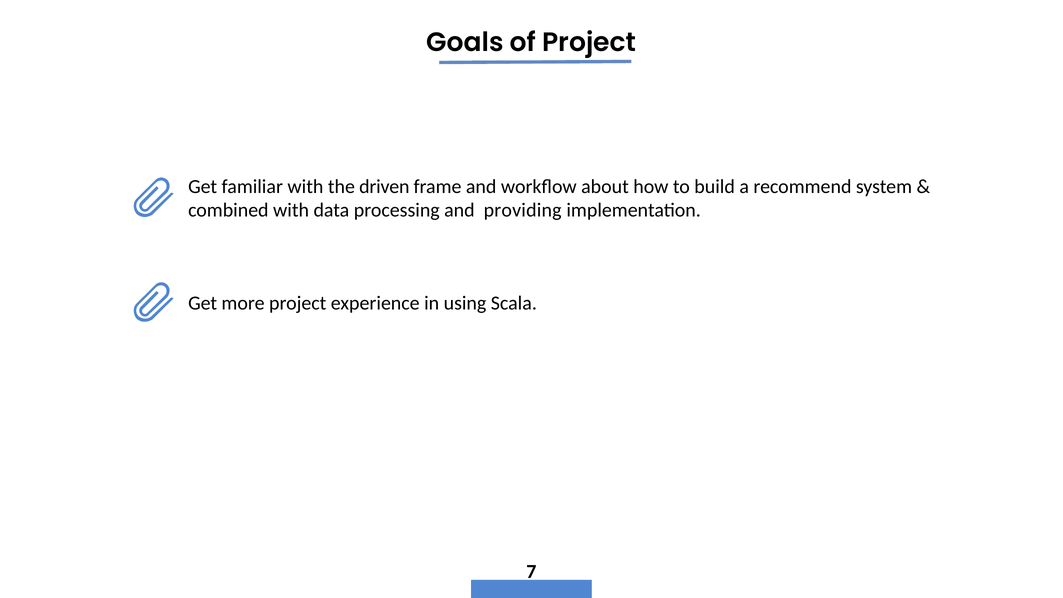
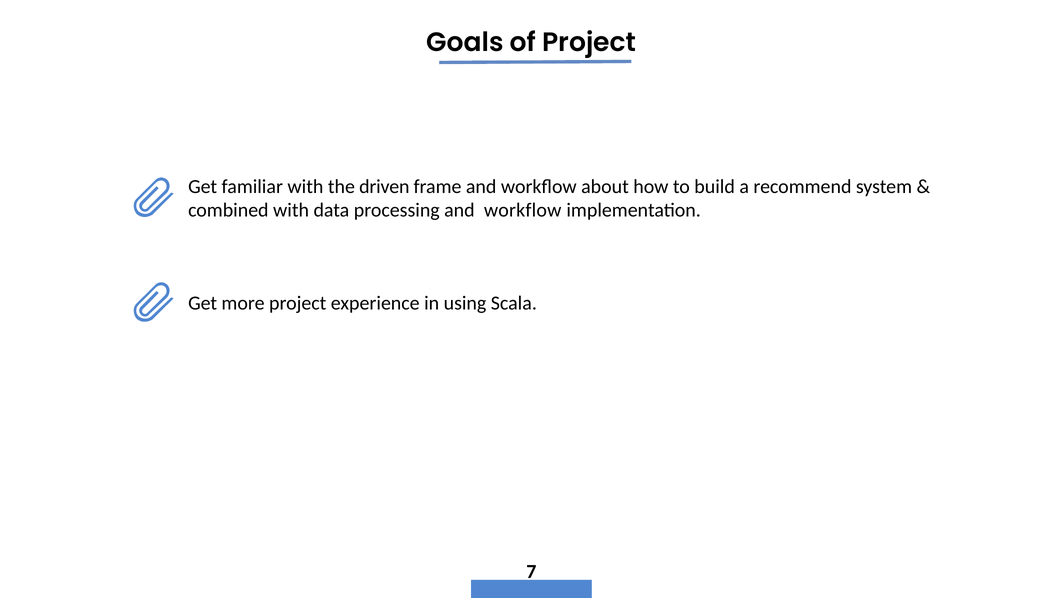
processing and providing: providing -> workflow (523, 210)
